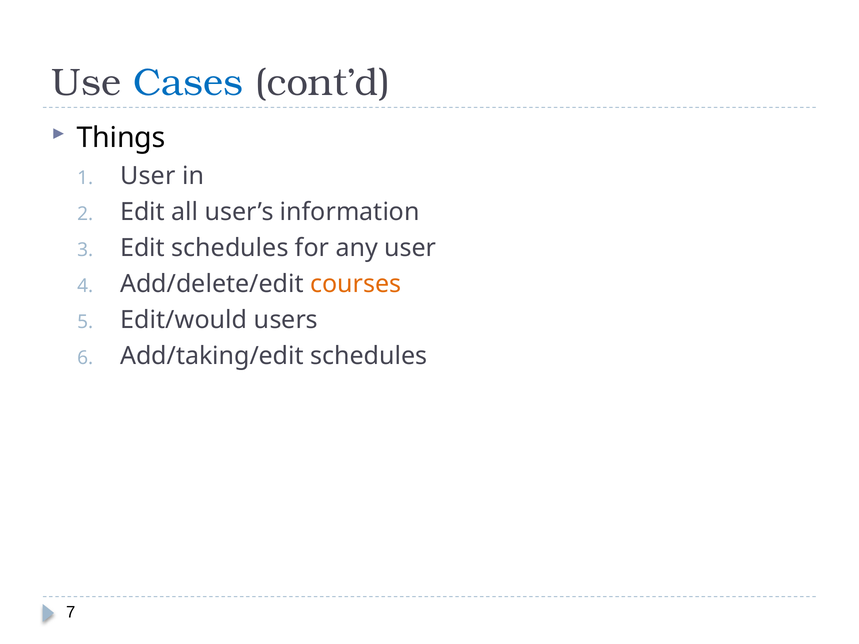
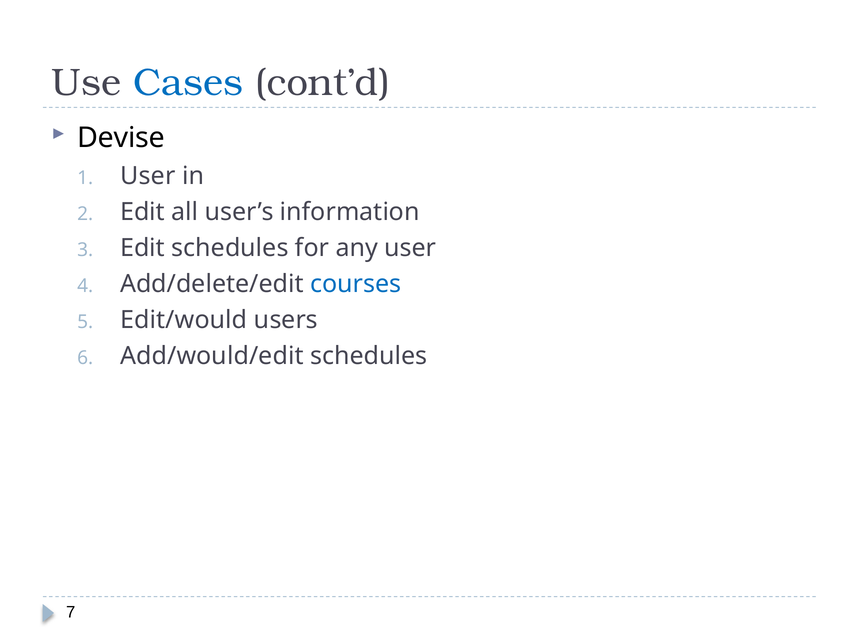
Things: Things -> Devise (121, 138)
courses colour: orange -> blue (356, 284)
Add/taking/edit: Add/taking/edit -> Add/would/edit (212, 356)
